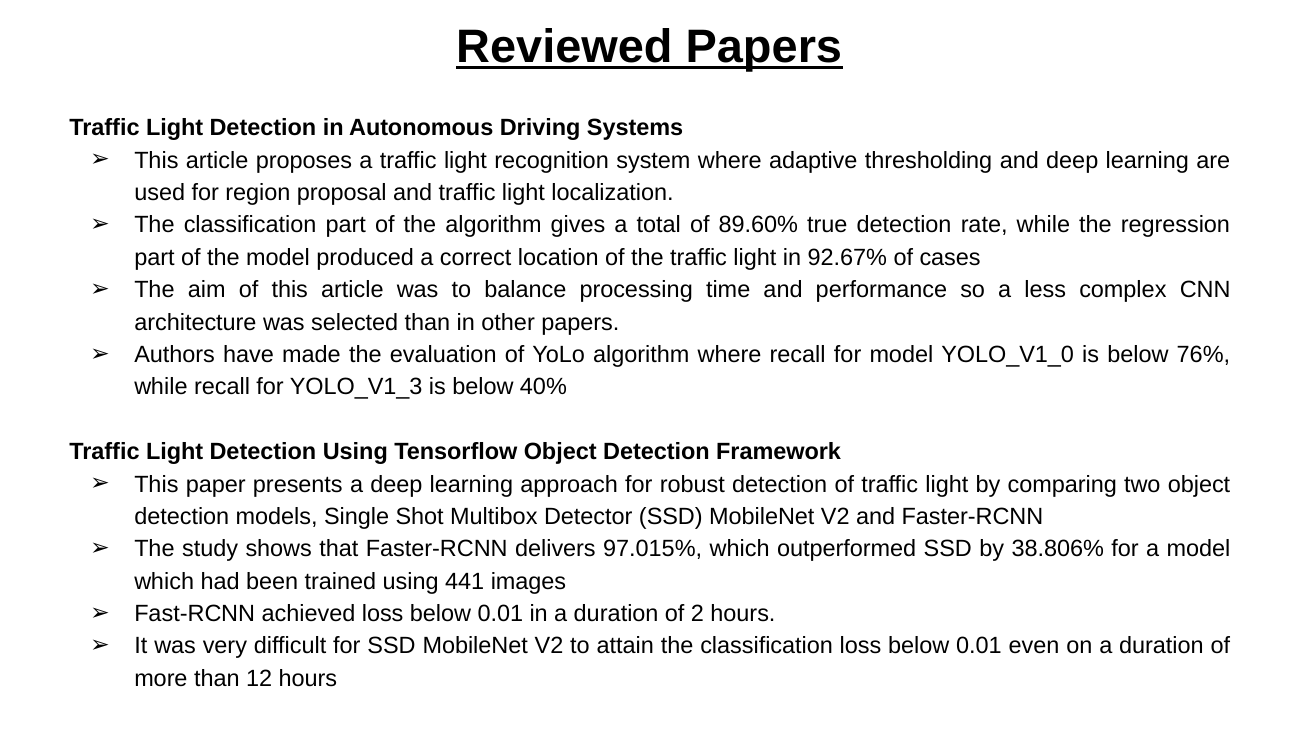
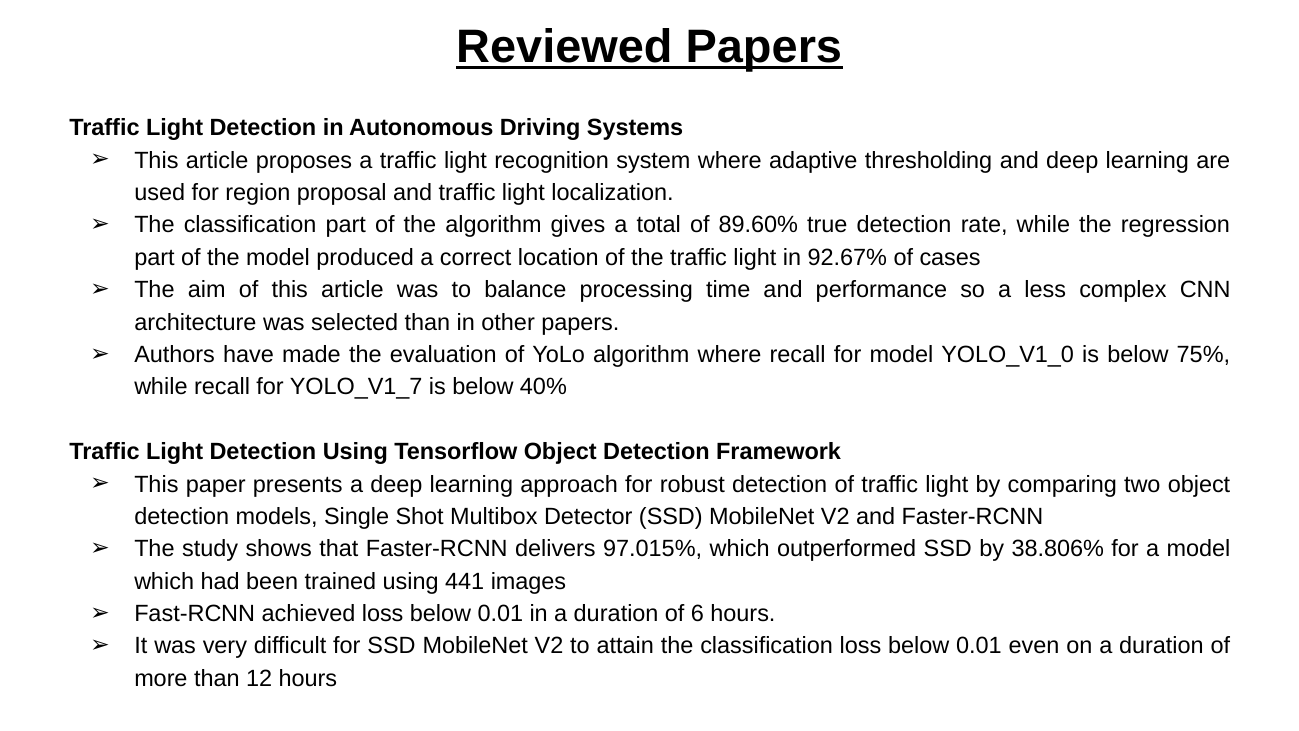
76%: 76% -> 75% (1203, 355)
YOLO_V1_3: YOLO_V1_3 -> YOLO_V1_7 (356, 387)
2: 2 -> 6 (697, 614)
